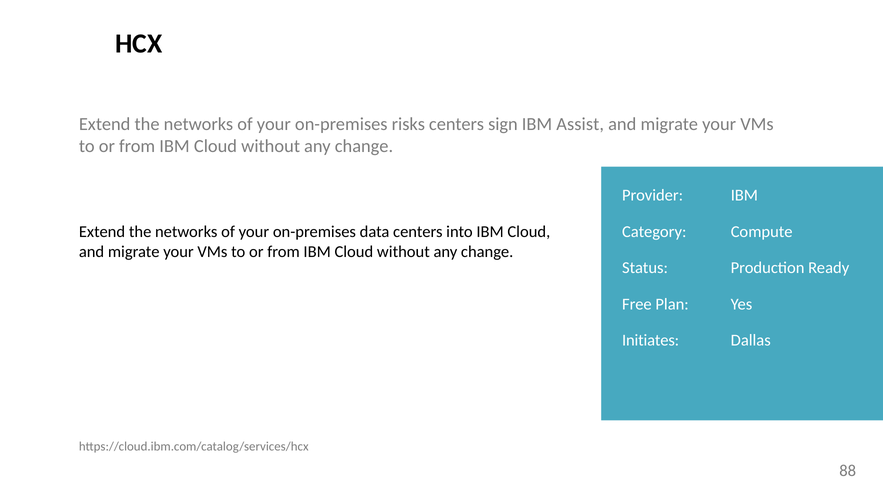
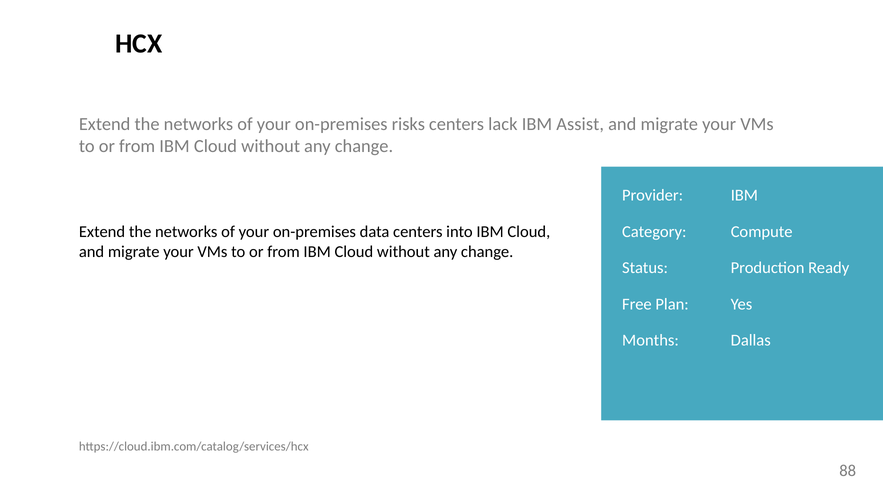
sign: sign -> lack (503, 124)
Initiates: Initiates -> Months (651, 340)
